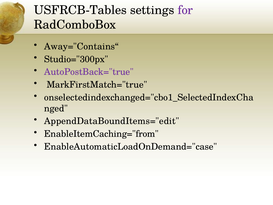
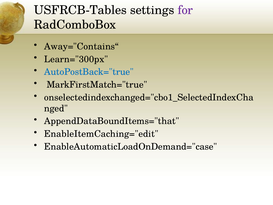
Studio="300px: Studio="300px -> Learn="300px (76, 59)
AutoPostBack="true colour: purple -> blue (89, 72)
AppendDataBoundItems="edit: AppendDataBoundItems="edit -> AppendDataBoundItems="that (112, 121)
EnableItemCaching="from: EnableItemCaching="from -> EnableItemCaching="edit (101, 134)
